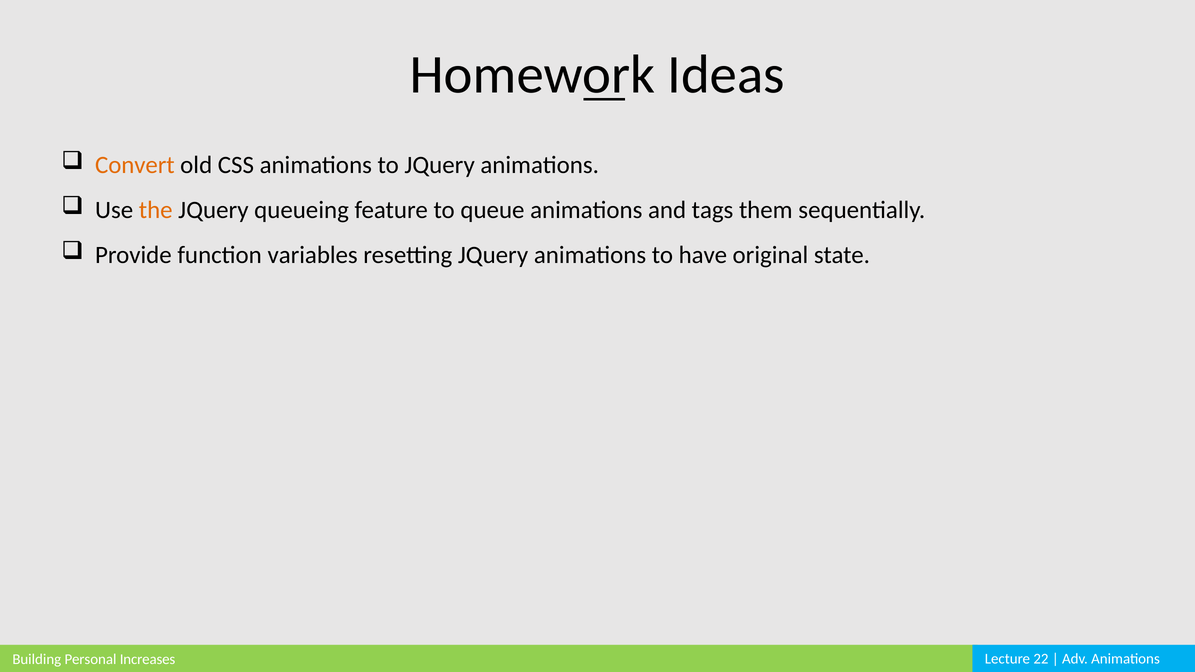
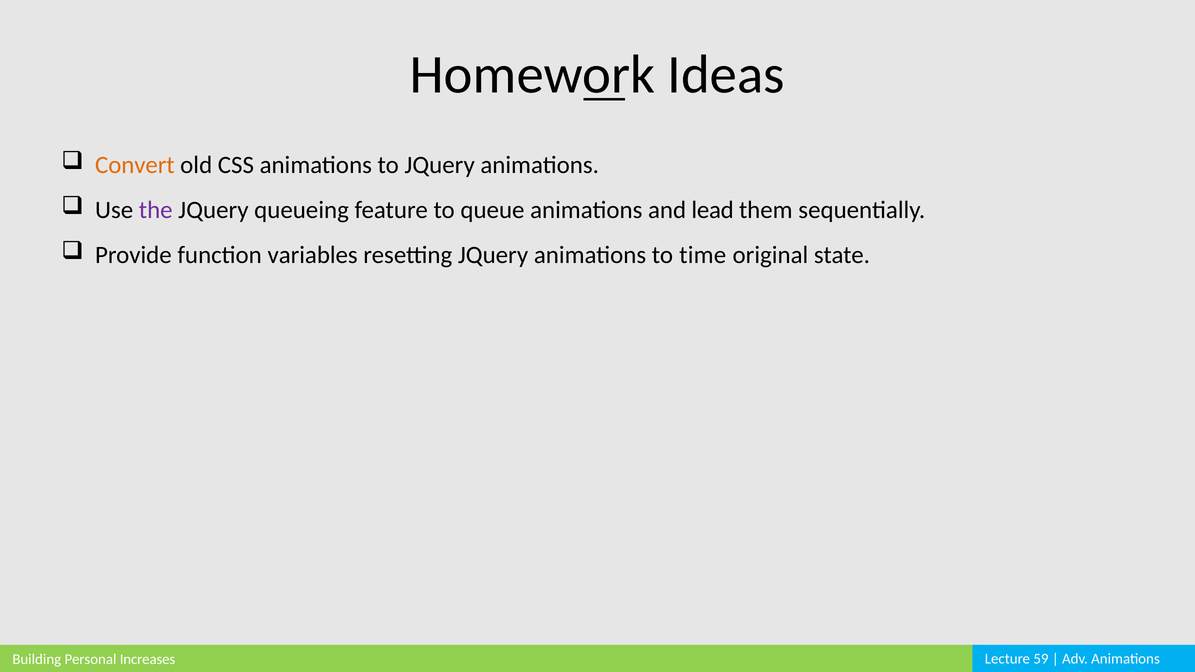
the colour: orange -> purple (156, 210)
tags: tags -> lead (713, 210)
have: have -> time (703, 255)
22: 22 -> 59 (1041, 659)
